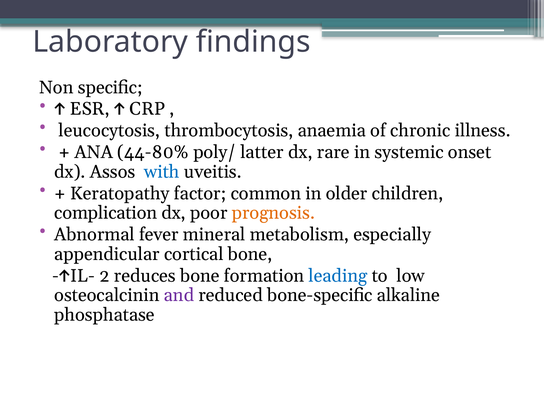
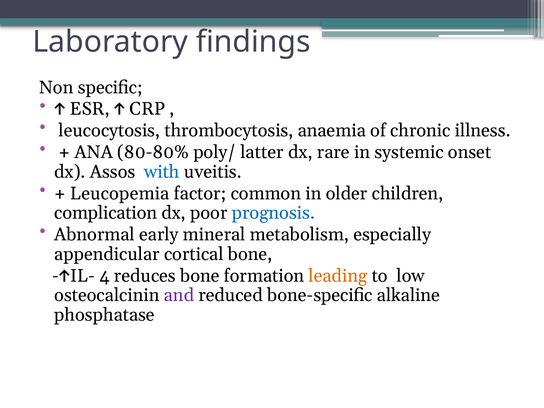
44-80%: 44-80% -> 80-80% (153, 152)
Keratopathy: Keratopathy -> Leucopemia (120, 193)
prognosis colour: orange -> blue (273, 213)
fever: fever -> early (159, 235)
2: 2 -> 4 (105, 276)
leading colour: blue -> orange (338, 276)
